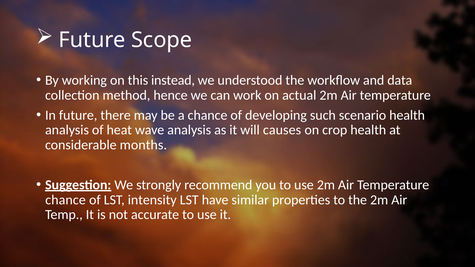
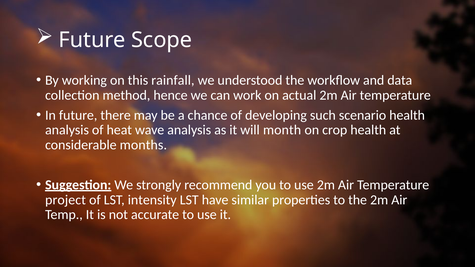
instead: instead -> rainfall (173, 80)
causes: causes -> month (282, 130)
chance: chance -> project (66, 200)
